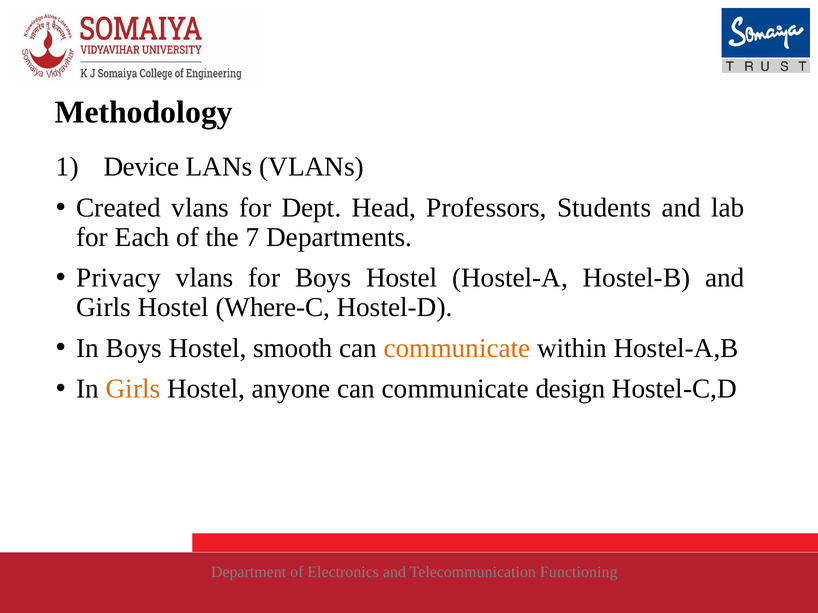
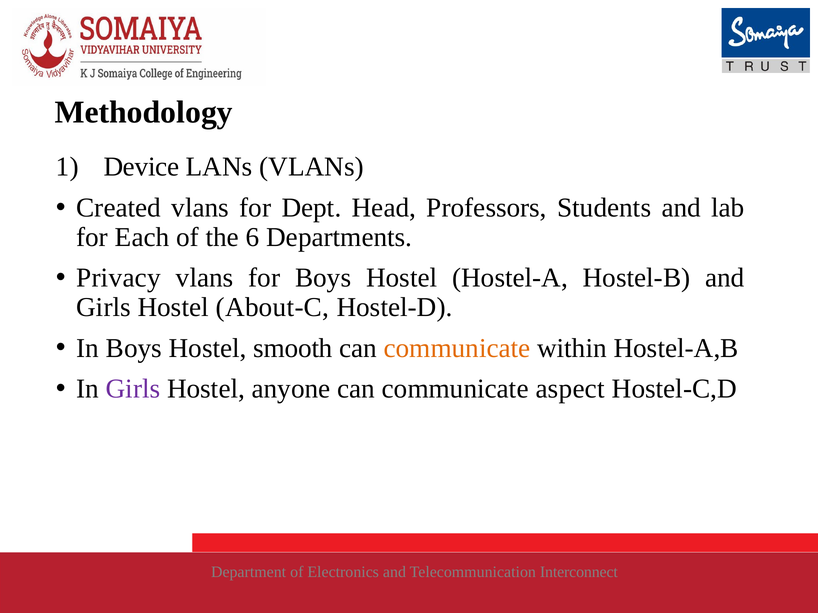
7: 7 -> 6 (253, 237)
Where-C: Where-C -> About-C (273, 308)
Girls colour: orange -> purple (133, 389)
design: design -> aspect (570, 389)
Functioning: Functioning -> Interconnect (579, 572)
